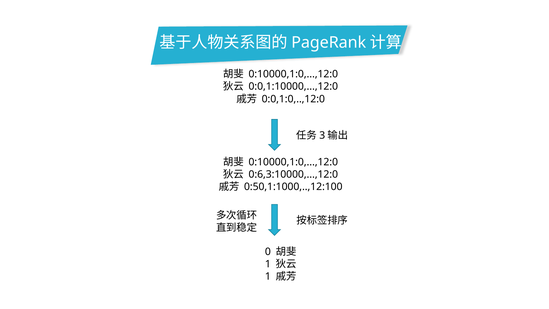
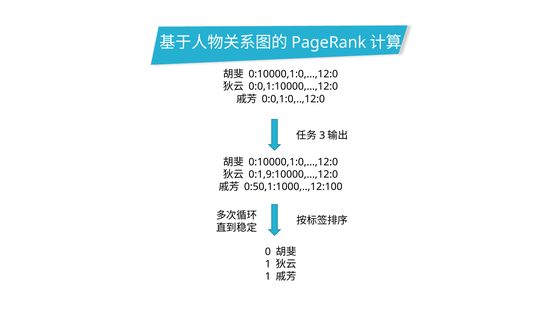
0:6,3:10000,...,12:0: 0:6,3:10000,...,12:0 -> 0:1,9:10000,...,12:0 (293, 174)
